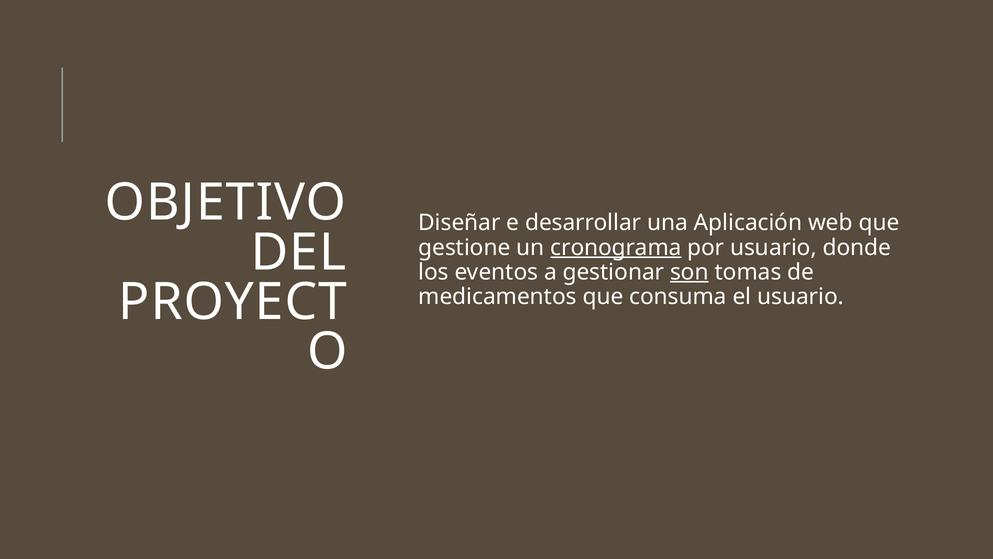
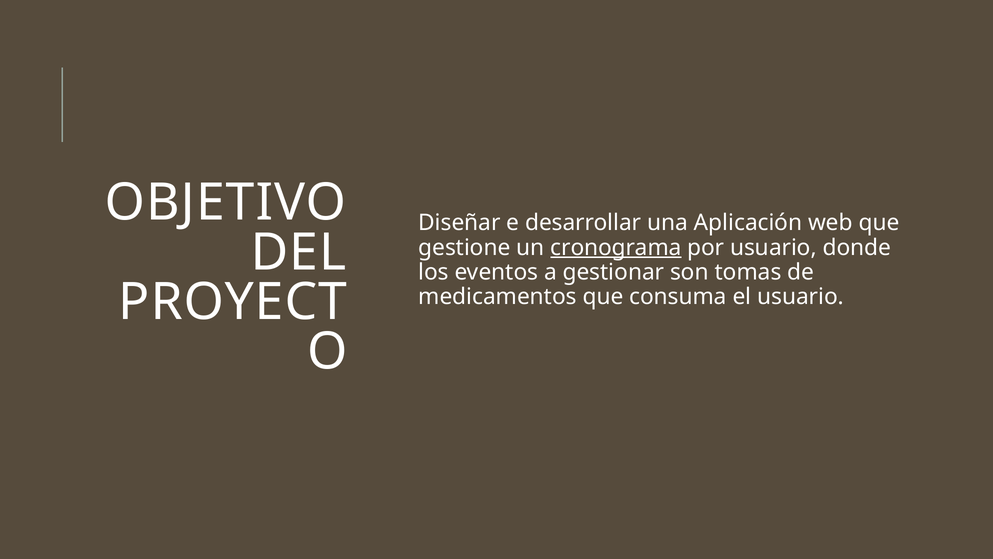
son underline: present -> none (689, 272)
